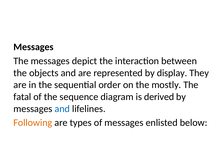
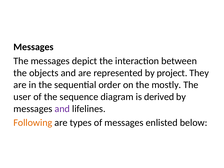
display: display -> project (172, 73)
fatal: fatal -> user (22, 97)
and colour: blue -> purple (62, 109)
